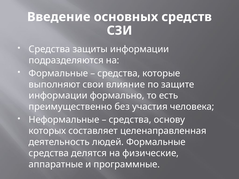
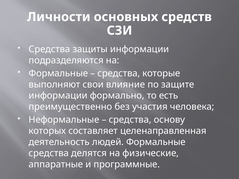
Введение: Введение -> Личности (59, 17)
